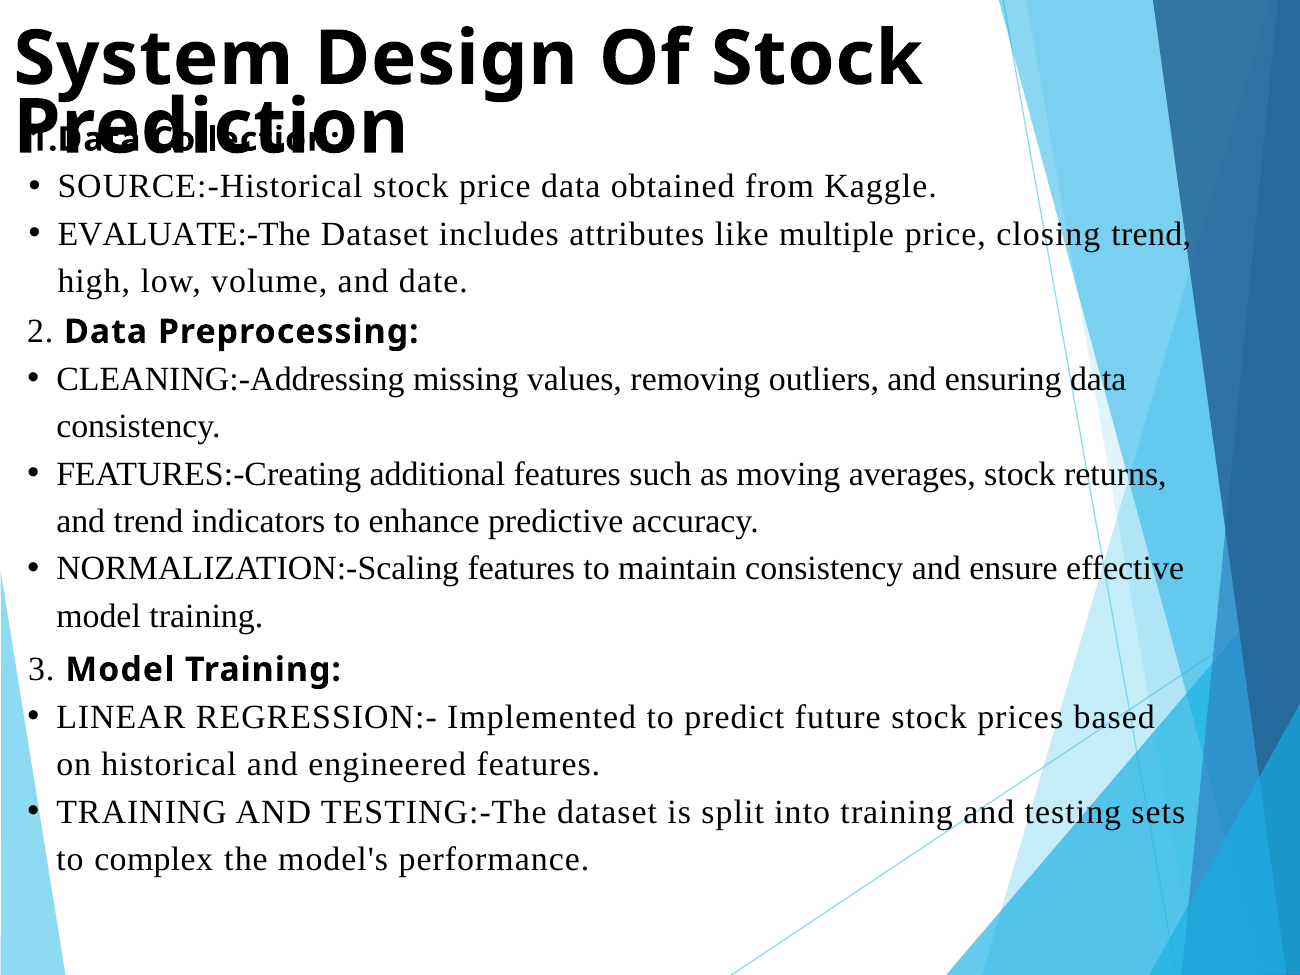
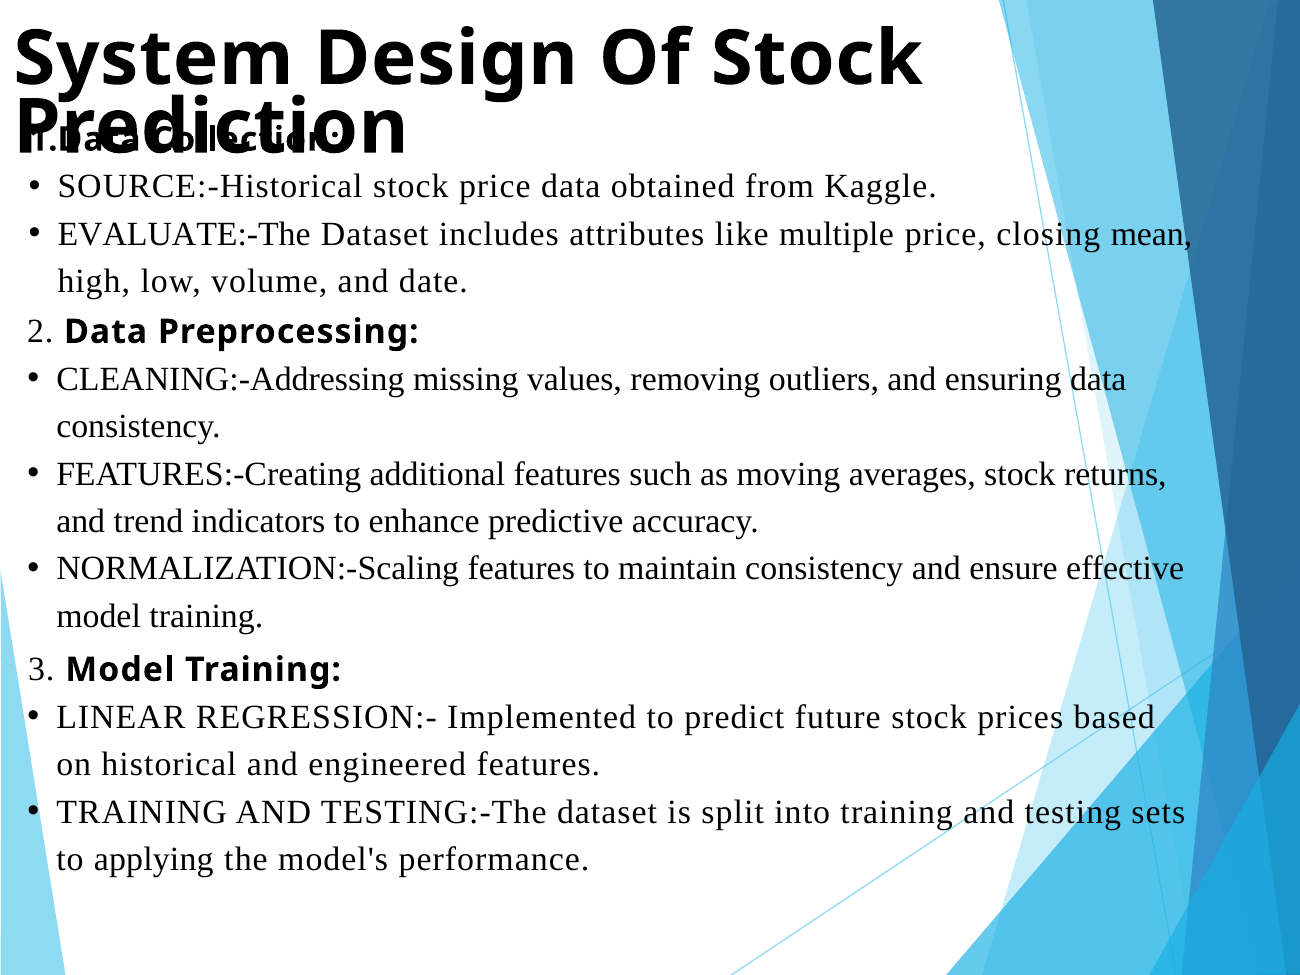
closing trend: trend -> mean (1151, 234)
complex: complex -> applying (154, 859)
